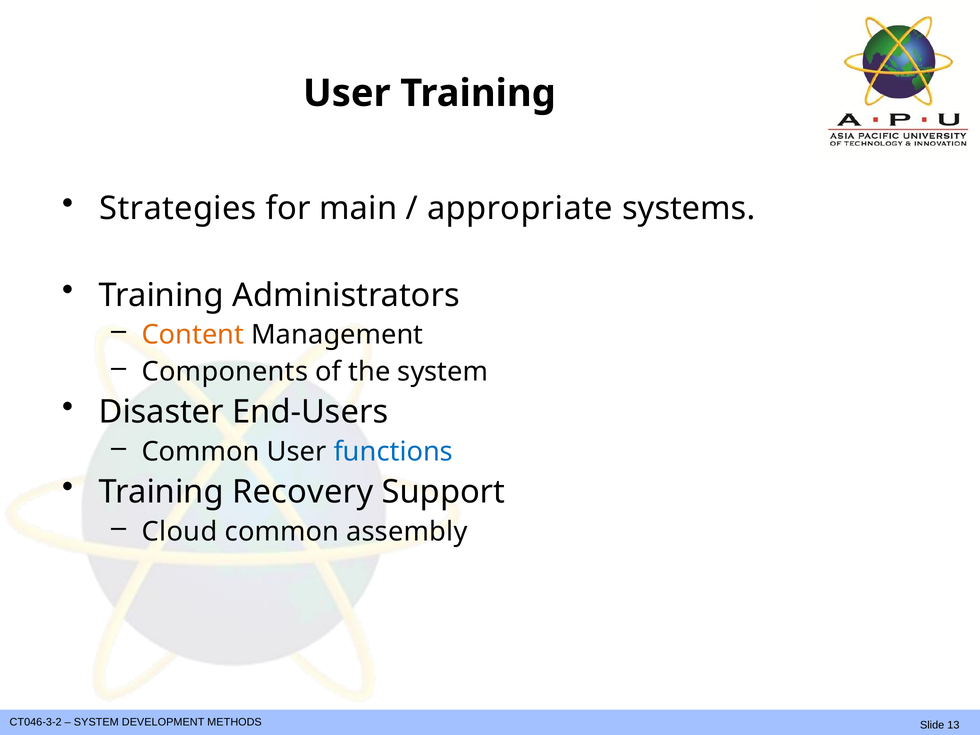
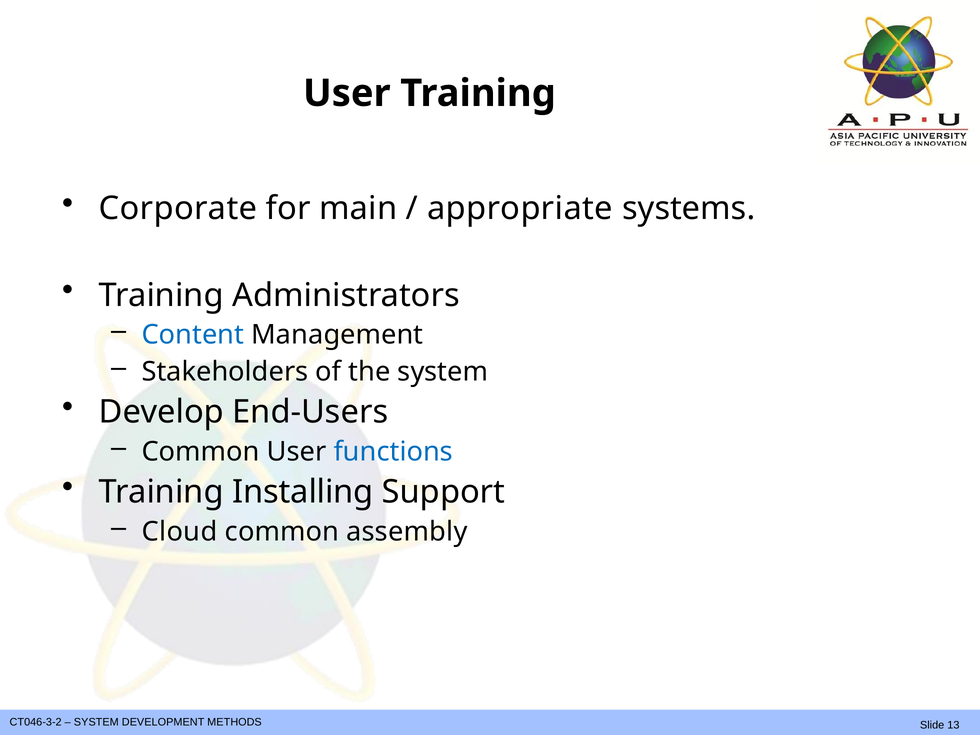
Strategies: Strategies -> Corporate (178, 209)
Content colour: orange -> blue (193, 335)
Components: Components -> Stakeholders (225, 372)
Disaster: Disaster -> Develop (161, 412)
Recovery: Recovery -> Installing (303, 492)
